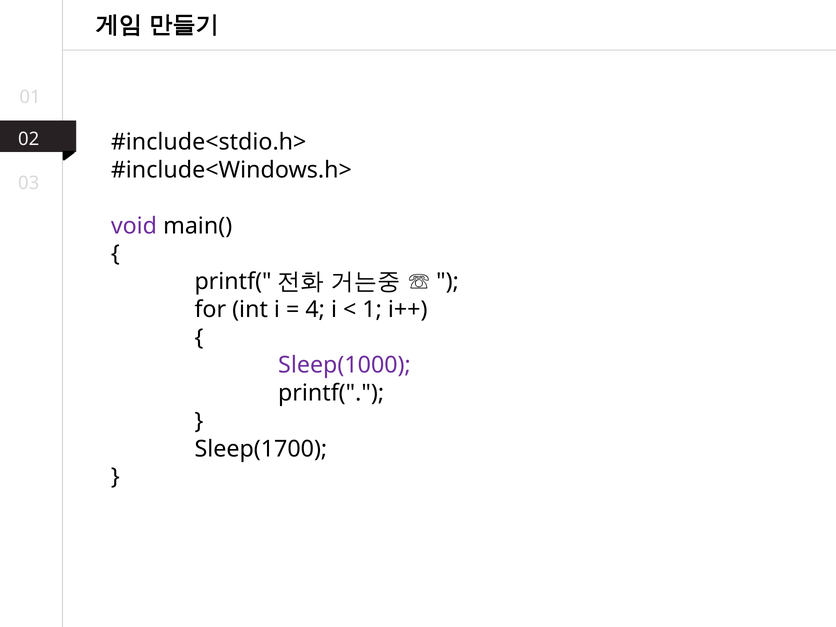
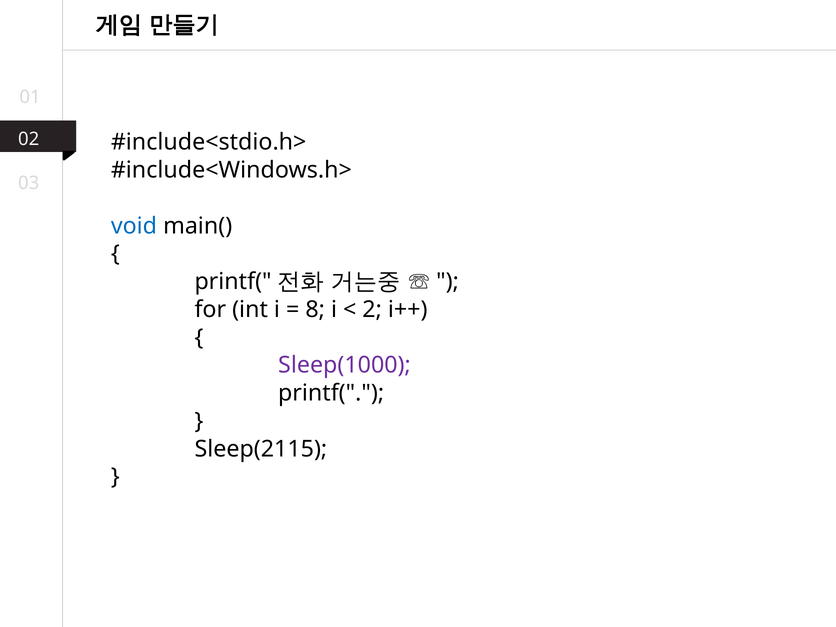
void colour: purple -> blue (134, 226)
4: 4 -> 8 (315, 310)
1: 1 -> 2 (372, 310)
Sleep(1700: Sleep(1700 -> Sleep(2115 (261, 449)
